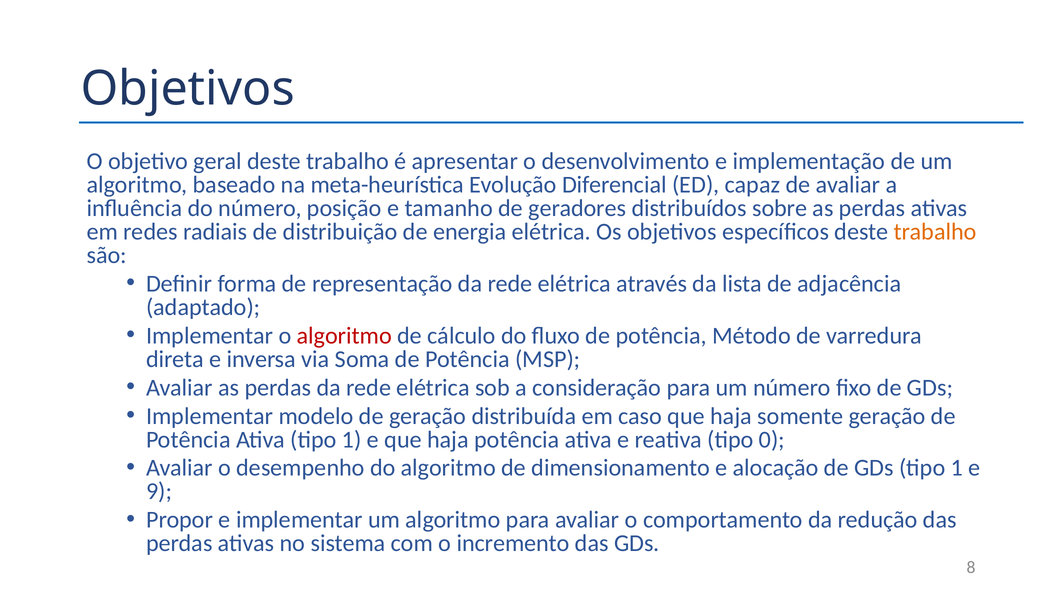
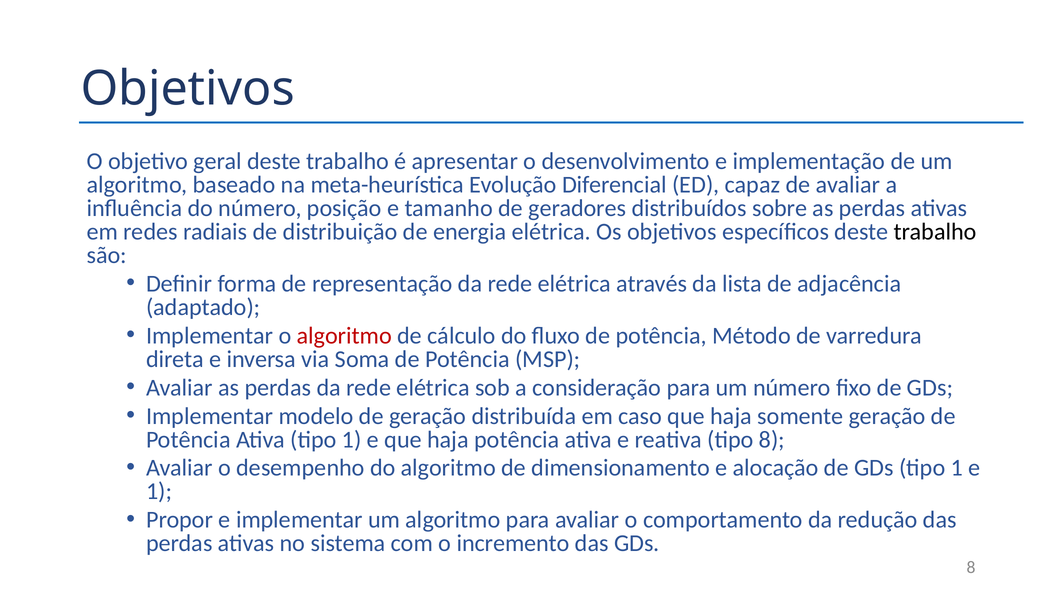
trabalho colour: orange -> black (935, 232)
tipo 0: 0 -> 8 (772, 440)
9: 9 -> 1 (159, 491)
